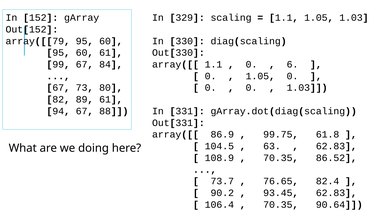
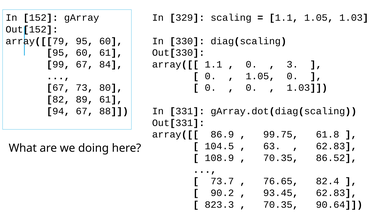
6: 6 -> 3 (292, 65)
106.4: 106.4 -> 823.3 (219, 205)
